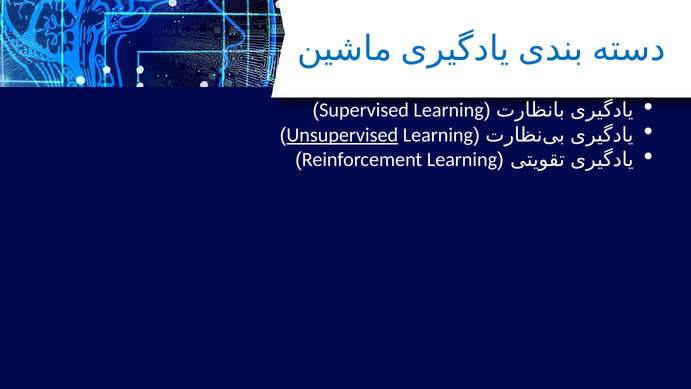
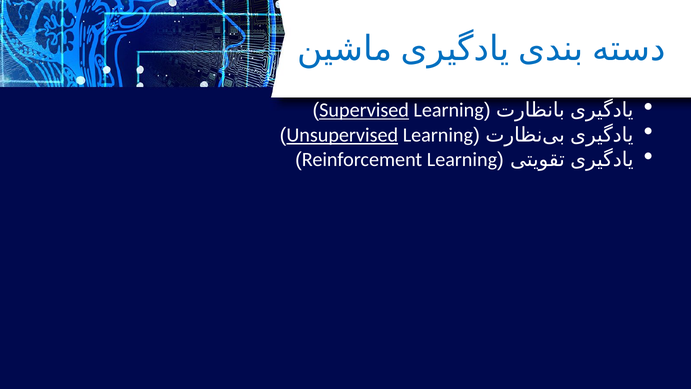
Supervised underline: none -> present (364, 110)
